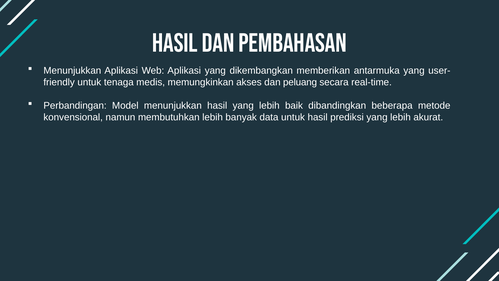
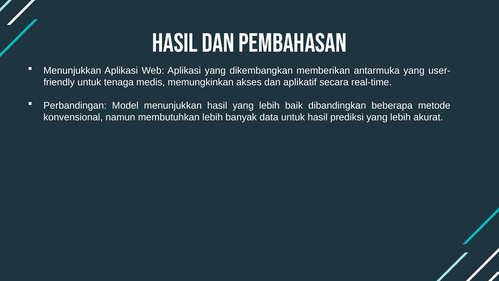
peluang: peluang -> aplikatif (300, 82)
